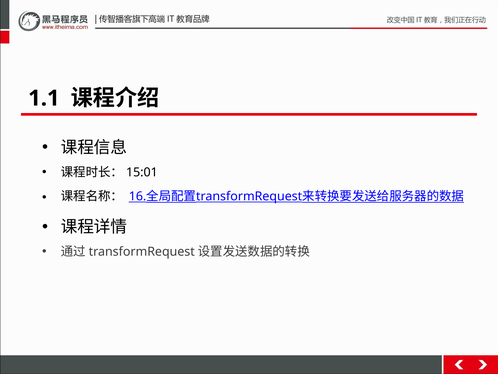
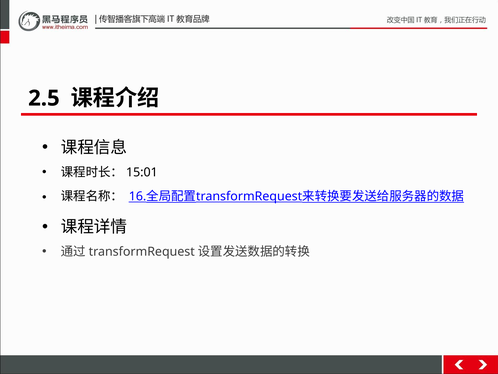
1.1: 1.1 -> 2.5 (44, 98)
